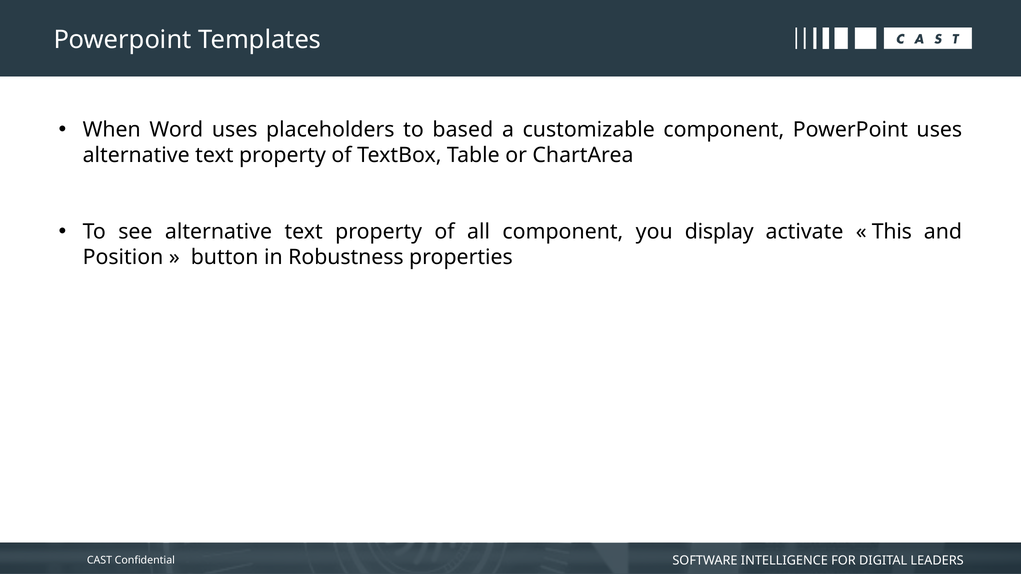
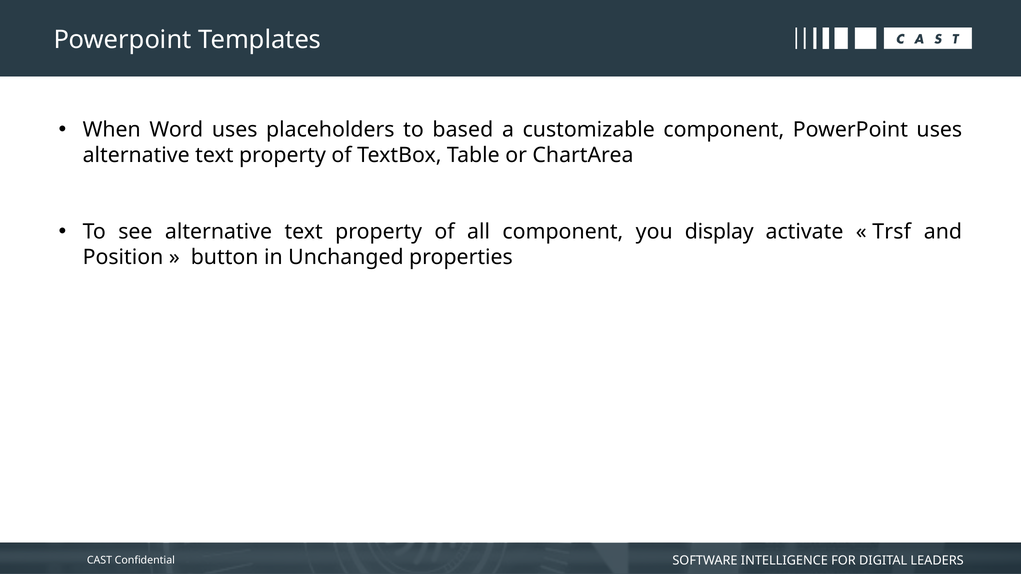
This: This -> Trsf (892, 232)
Robustness: Robustness -> Unchanged (346, 257)
